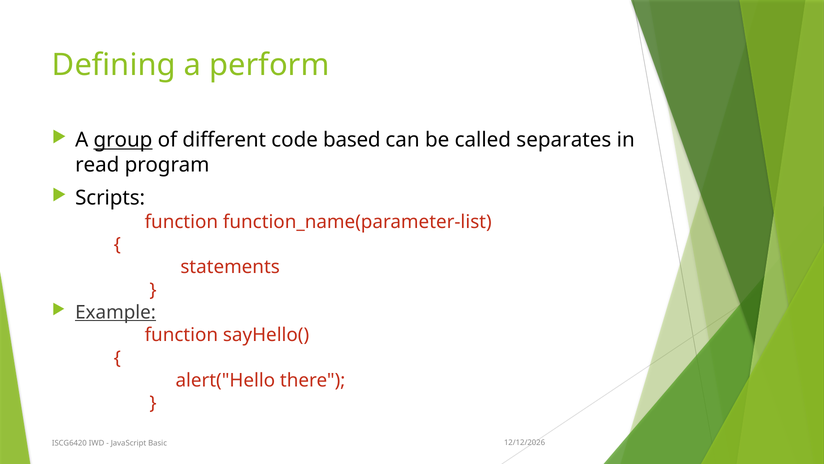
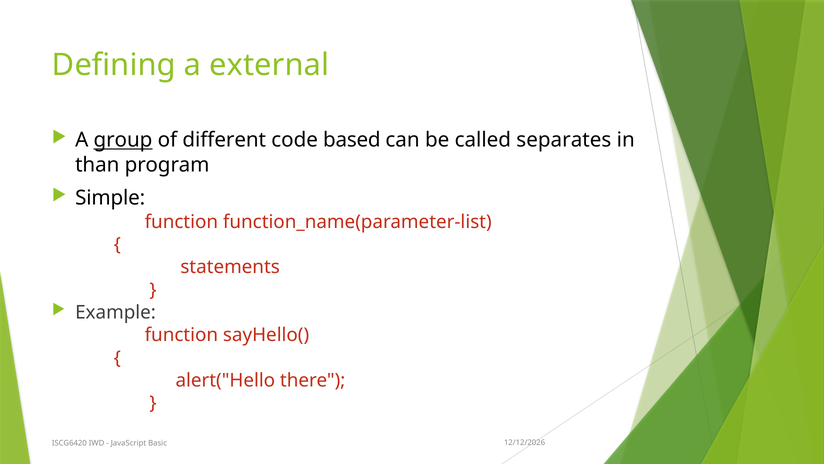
perform: perform -> external (269, 65)
read: read -> than (97, 165)
Scripts: Scripts -> Simple (110, 198)
Example underline: present -> none (116, 312)
